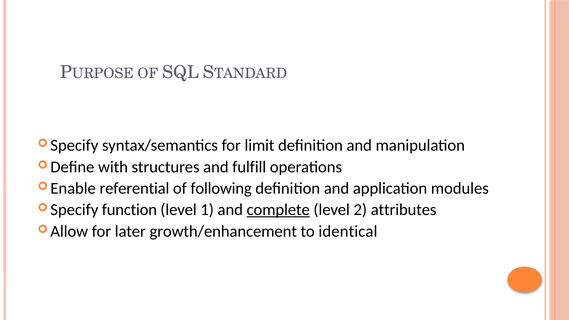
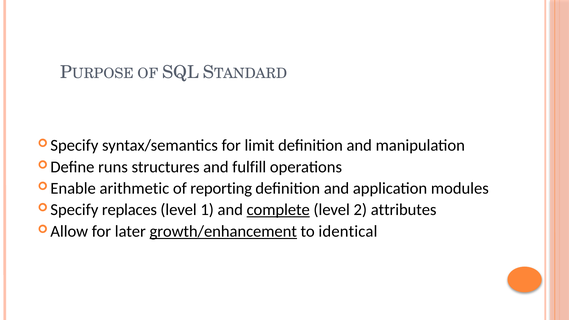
with: with -> runs (113, 167)
referential: referential -> arithmetic (134, 188)
following: following -> reporting (221, 188)
function: function -> replaces (129, 210)
growth/enhancement underline: none -> present (223, 231)
